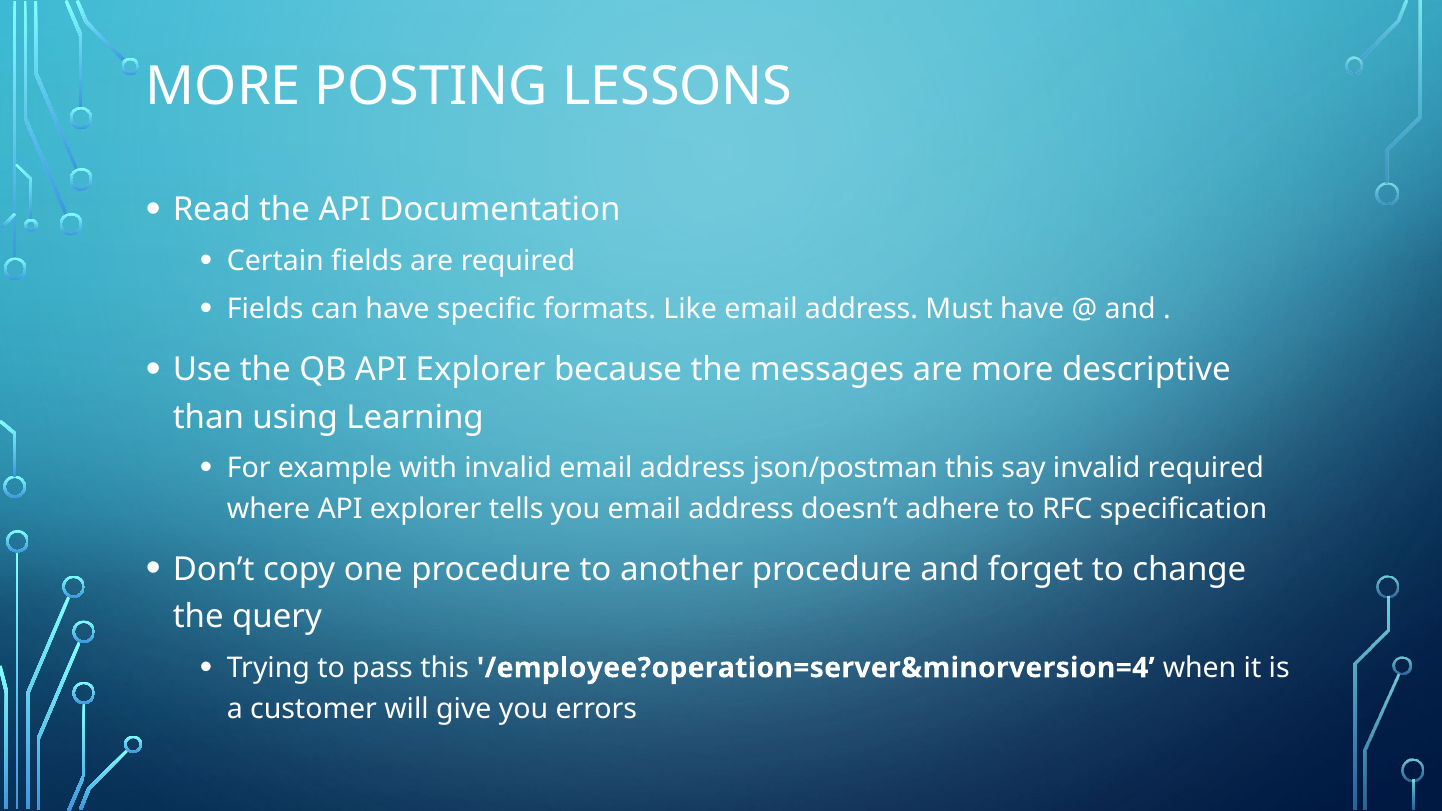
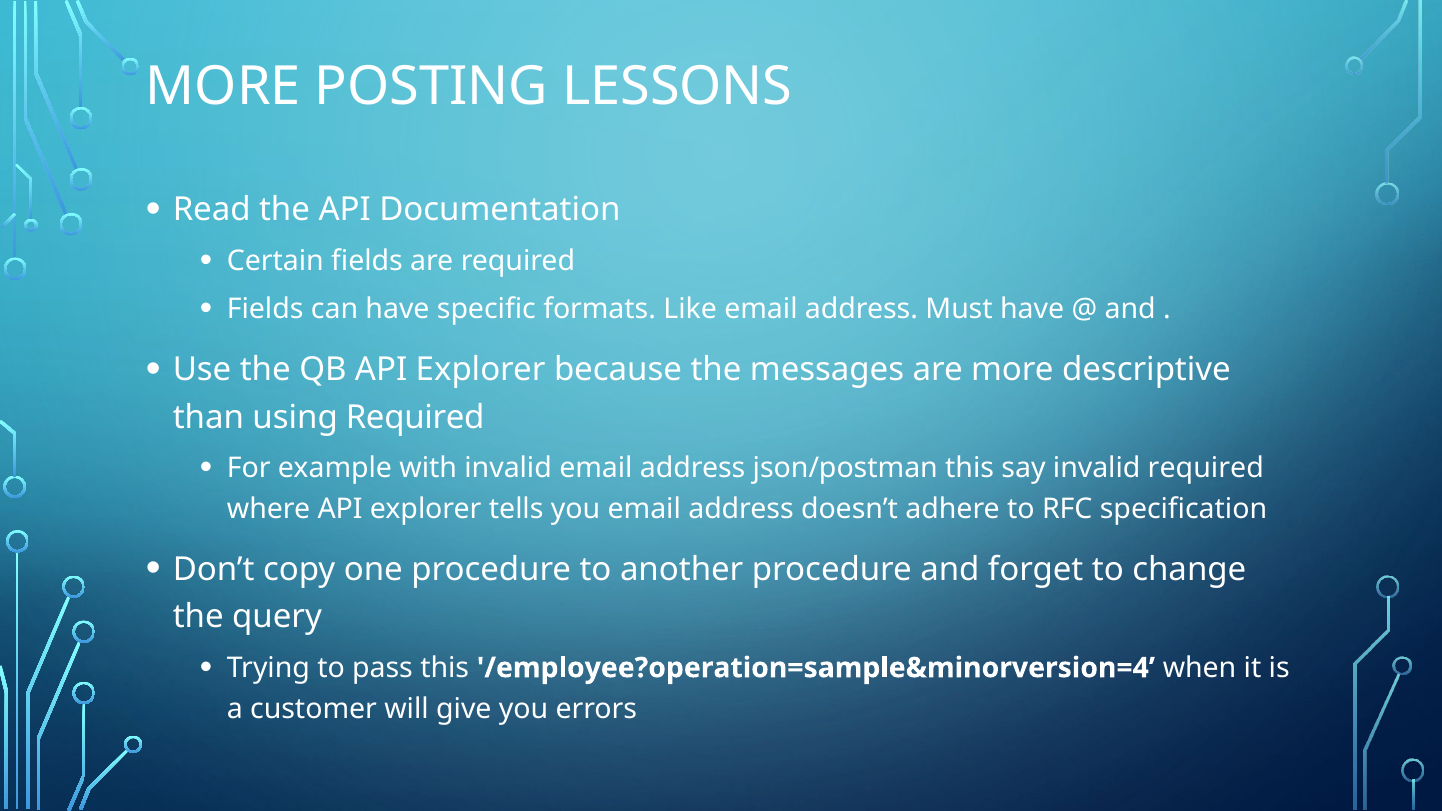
using Learning: Learning -> Required (415, 417)
/employee?operation=server&minorversion=4: /employee?operation=server&minorversion=4 -> /employee?operation=sample&minorversion=4 (816, 668)
